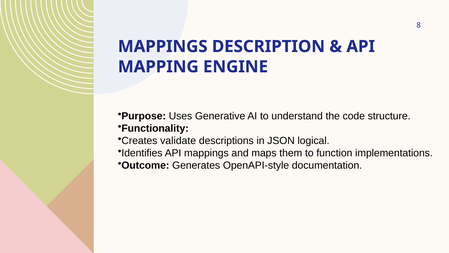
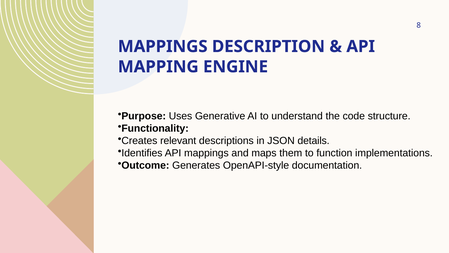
validate: validate -> relevant (178, 141)
logical: logical -> details (314, 141)
